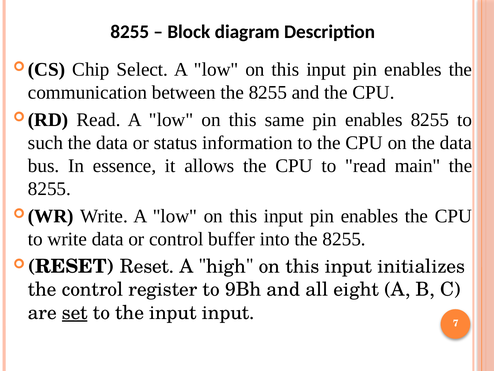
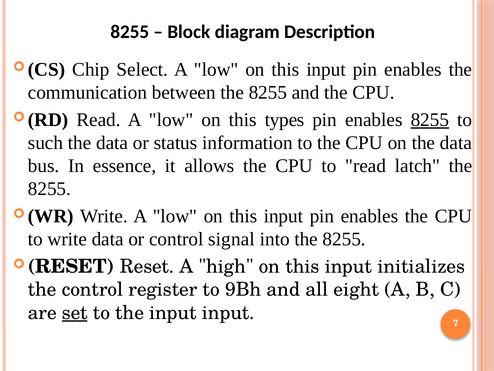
same: same -> types (285, 120)
8255 underline: none -> present (430, 120)
main: main -> latch (417, 166)
buffer: buffer -> signal (232, 239)
